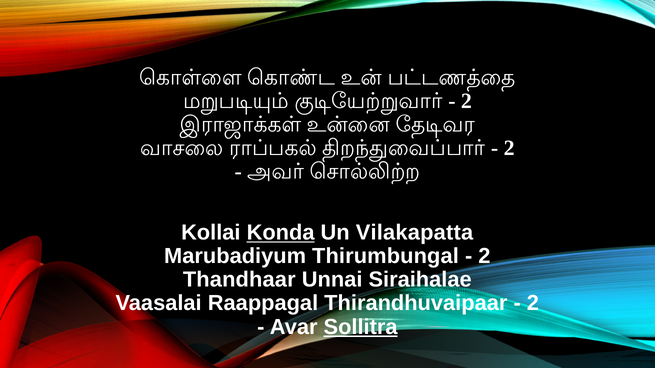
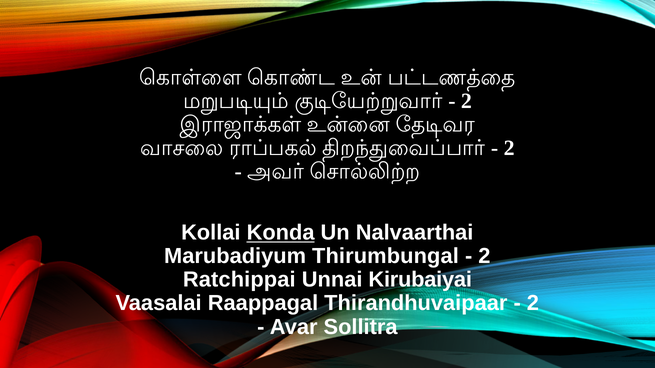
Vilakapatta: Vilakapatta -> Nalvaarthai (415, 233)
Thandhaar: Thandhaar -> Ratchippai (239, 280)
Siraihalae: Siraihalae -> Kirubaiyai (420, 280)
Sollitra underline: present -> none (361, 327)
